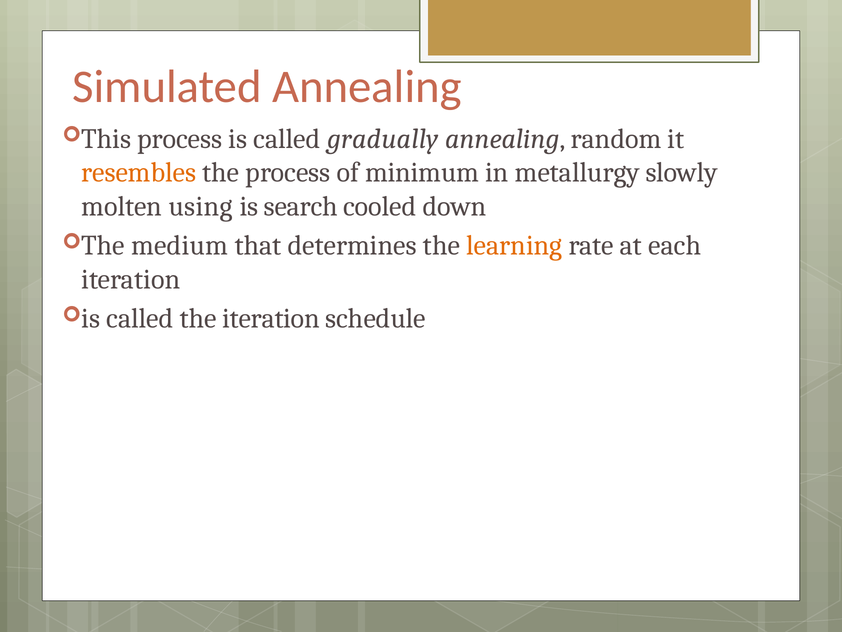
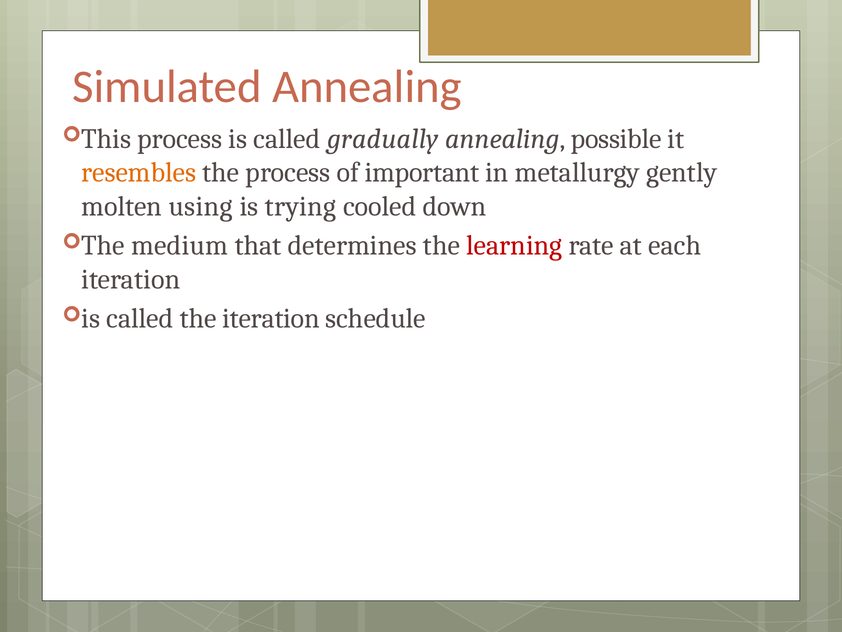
random: random -> possible (616, 139)
minimum: minimum -> important (422, 172)
slowly: slowly -> gently (682, 172)
search: search -> trying (301, 206)
learning colour: orange -> red (514, 245)
